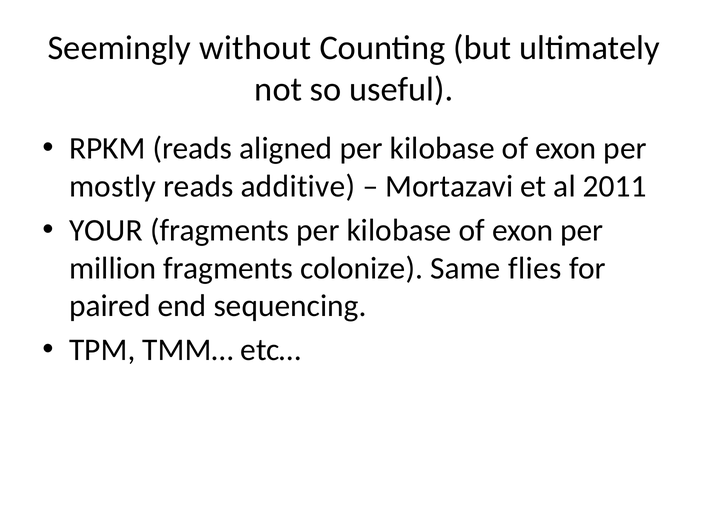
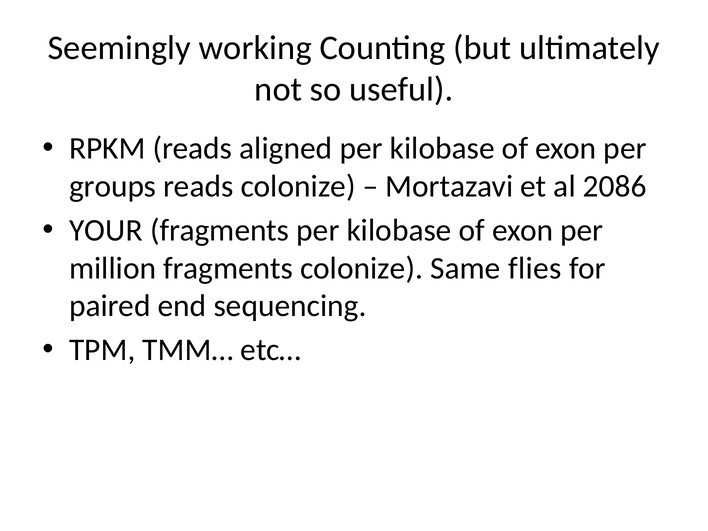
without: without -> working (255, 48)
mostly: mostly -> groups (113, 186)
reads additive: additive -> colonize (298, 186)
2011: 2011 -> 2086 (615, 186)
